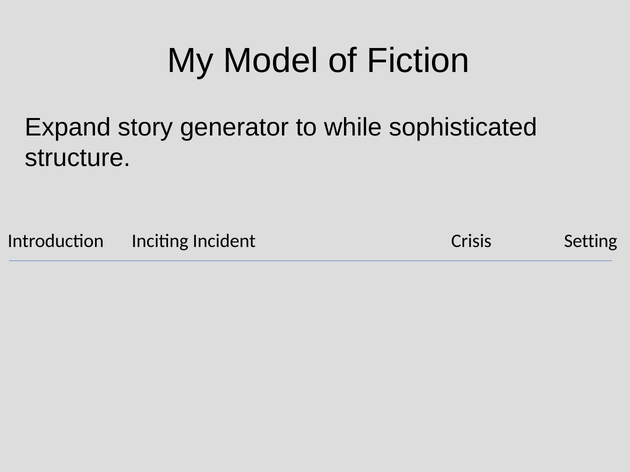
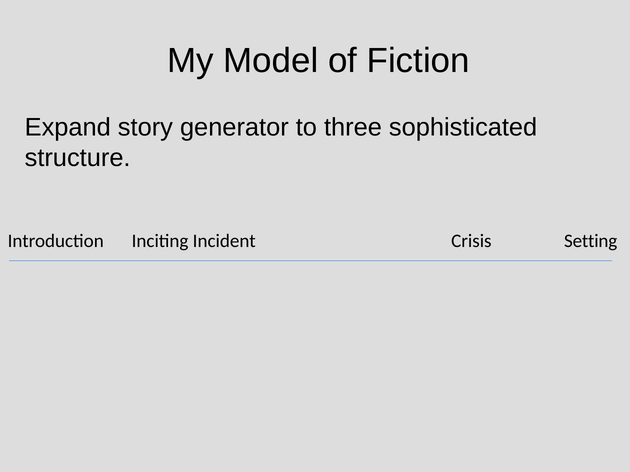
while: while -> three (353, 128)
